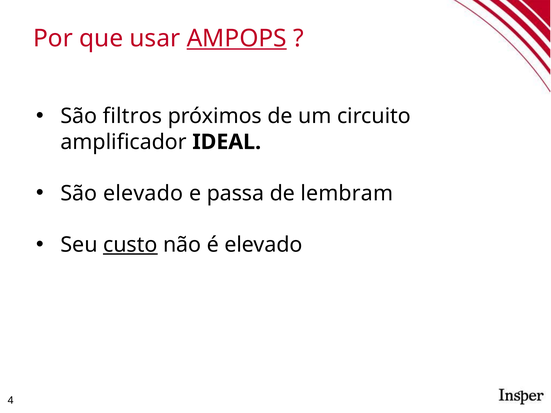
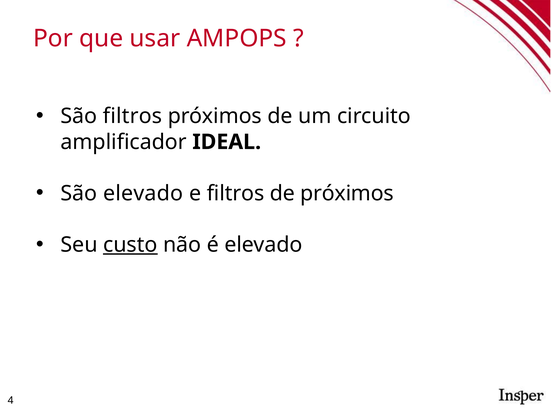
AMPOPS underline: present -> none (237, 38)
e passa: passa -> filtros (235, 193)
de lembram: lembram -> próximos (347, 193)
